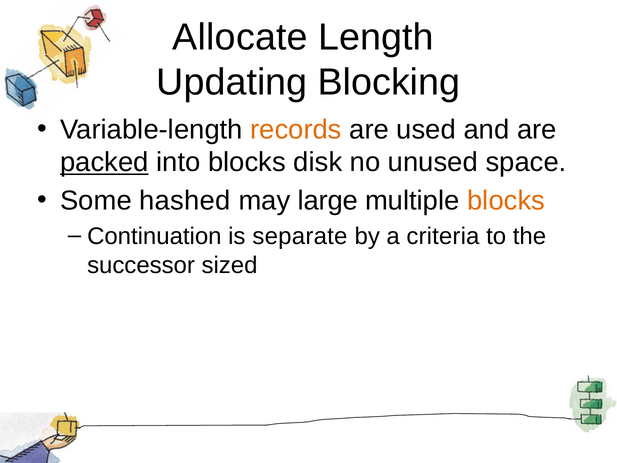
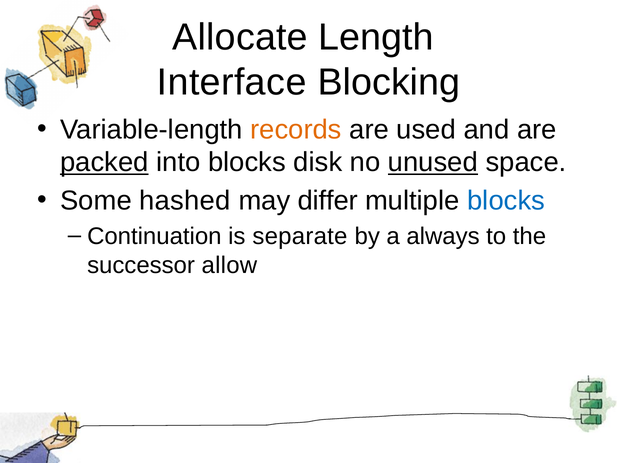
Updating: Updating -> Interface (232, 82)
unused underline: none -> present (433, 162)
large: large -> differ (328, 201)
blocks colour: orange -> blue (506, 201)
criteria: criteria -> always (443, 236)
sized: sized -> allow (229, 265)
